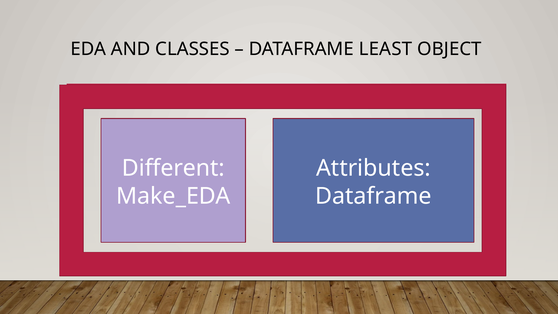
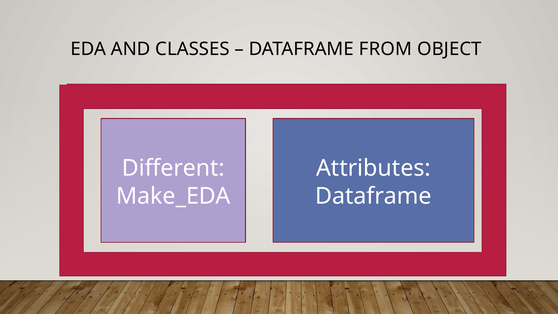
LEAST: LEAST -> FROM (385, 49)
